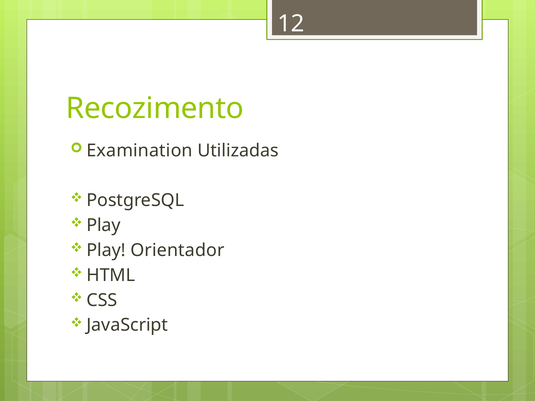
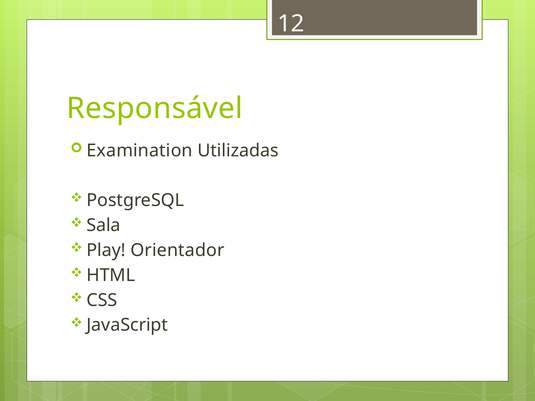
Recozimento: Recozimento -> Responsável (155, 109)
Play: Play -> Sala (103, 225)
